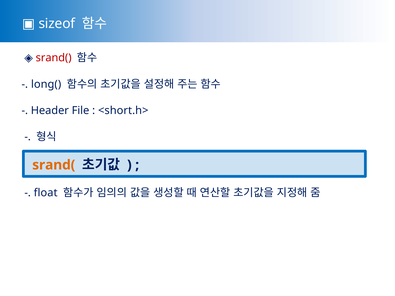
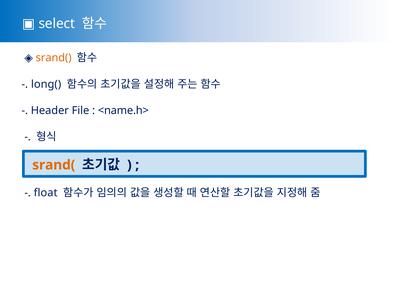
sizeof: sizeof -> select (57, 24)
srand( colour: red -> orange (54, 58)
<short.h>: <short.h> -> <name.h> (123, 111)
